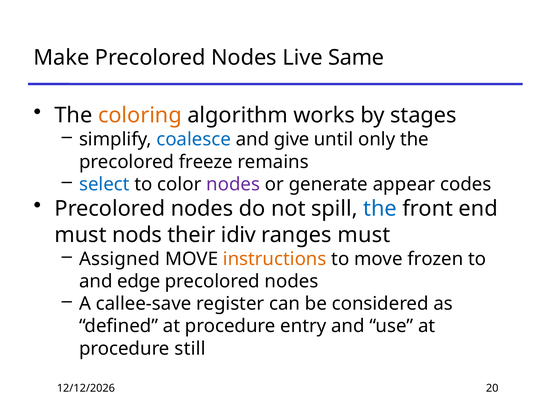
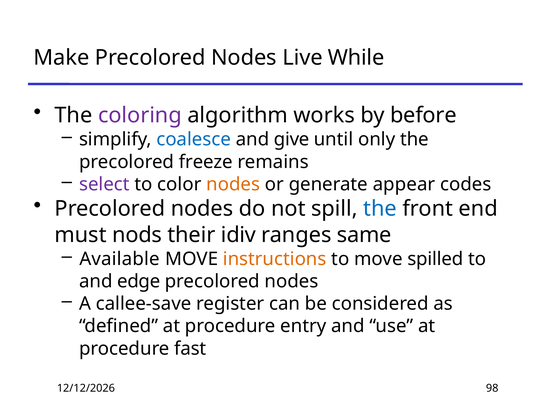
Same: Same -> While (356, 57)
coloring colour: orange -> purple (140, 115)
stages: stages -> before (423, 115)
select colour: blue -> purple (104, 184)
nodes colour: purple -> orange (233, 184)
ranges must: must -> same (364, 235)
Assigned: Assigned -> Available (120, 259)
frozen: frozen -> spilled (435, 259)
still: still -> fast (190, 349)
20: 20 -> 98 (492, 388)
